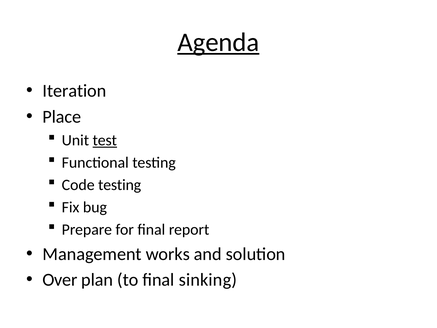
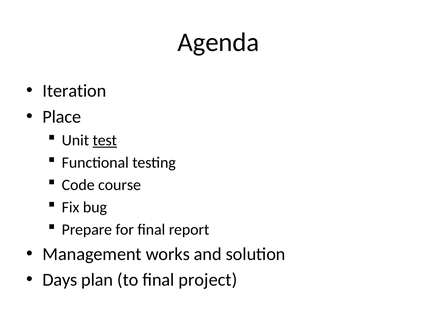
Agenda underline: present -> none (218, 42)
Code testing: testing -> course (120, 185)
Over: Over -> Days (60, 280)
sinking: sinking -> project (208, 280)
